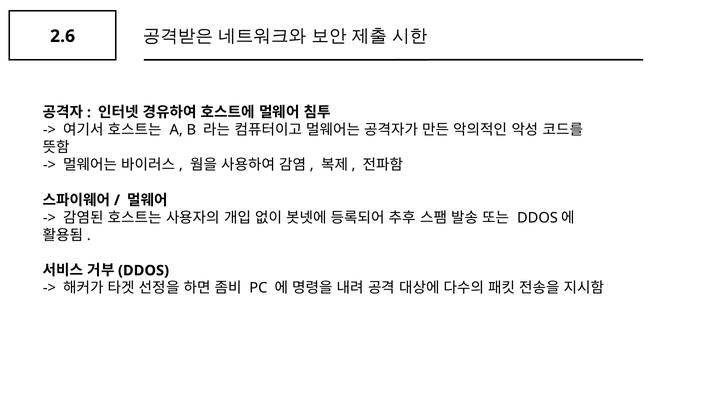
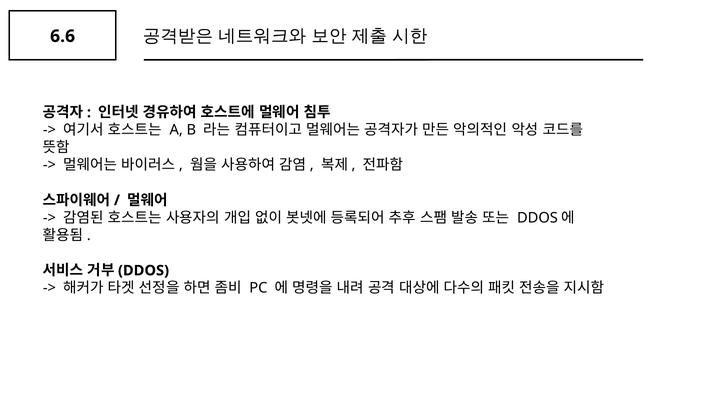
2.6: 2.6 -> 6.6 (63, 36)
